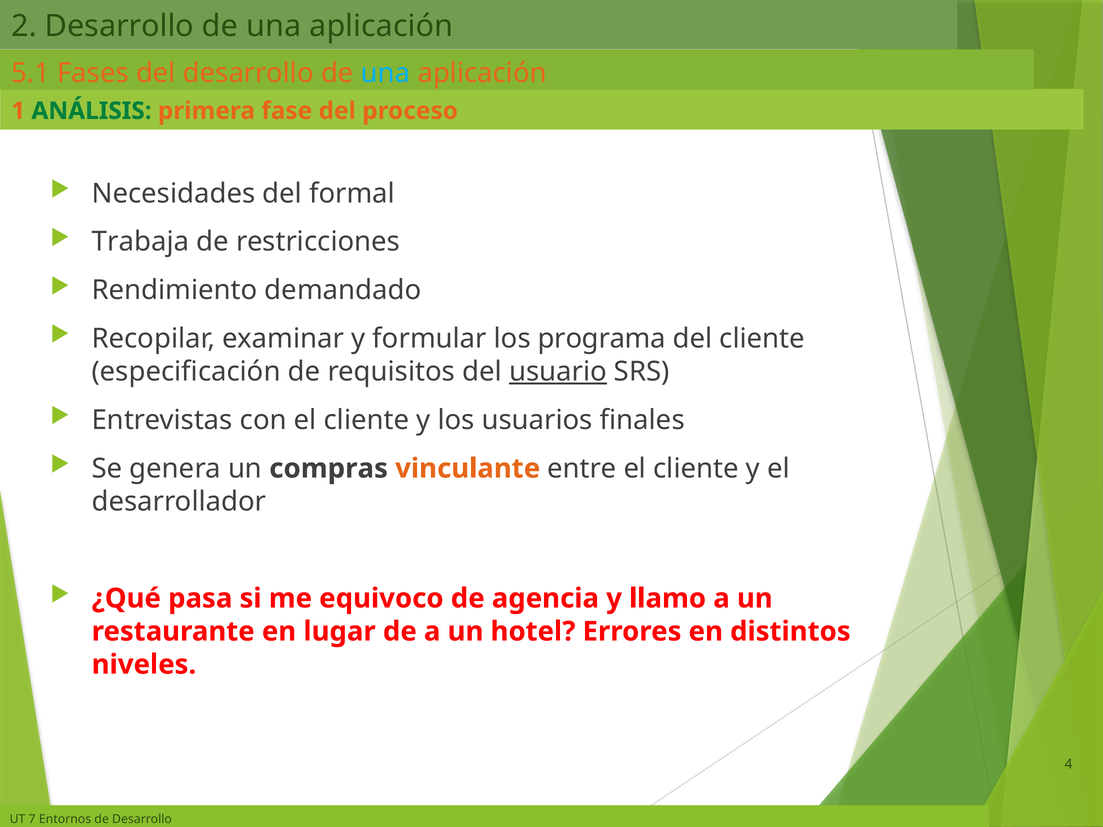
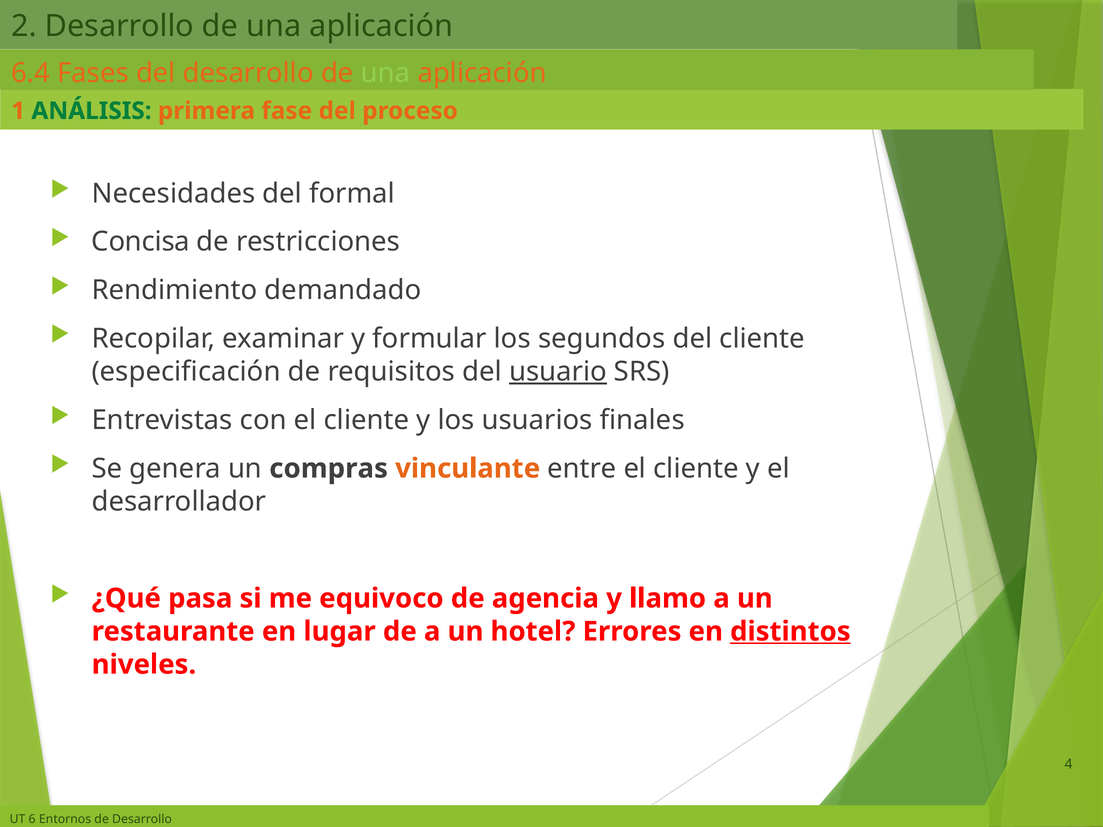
5.1: 5.1 -> 6.4 (30, 73)
una colour: light blue -> light green (385, 73)
Trabaja: Trabaja -> Concisa (141, 242)
programa: programa -> segundos (602, 339)
distintos underline: none -> present (790, 632)
7: 7 -> 6 (32, 819)
